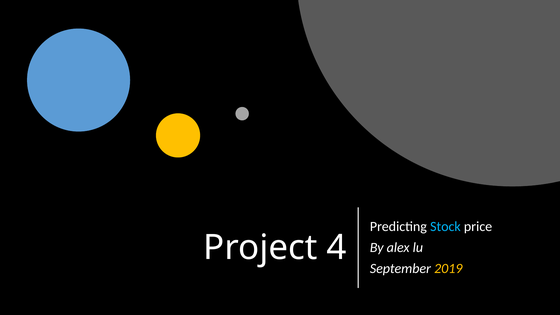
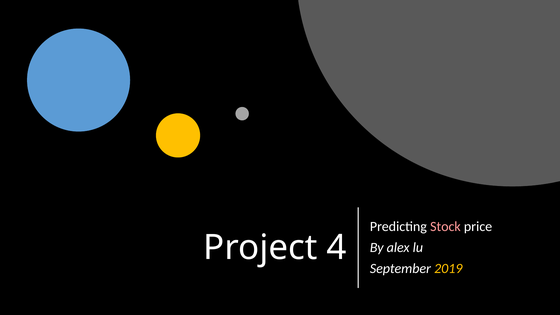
Stock colour: light blue -> pink (445, 227)
